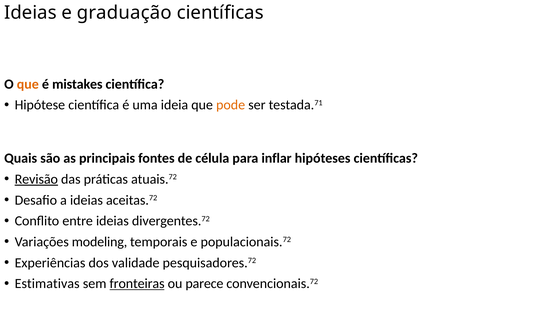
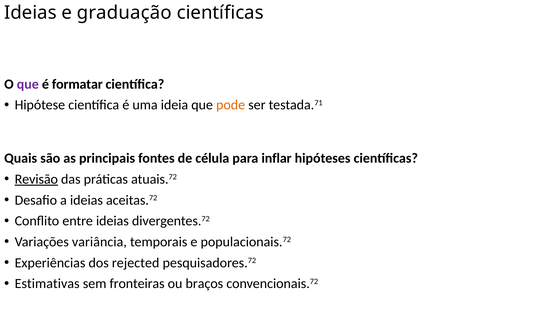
que colour: orange -> purple (28, 84)
mistakes: mistakes -> formatar (77, 84)
modeling: modeling -> variância (99, 242)
validade: validade -> rejected (136, 263)
fronteiras underline: present -> none (137, 284)
parece: parece -> braços (204, 284)
